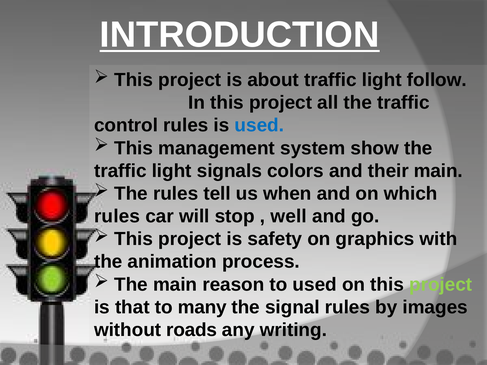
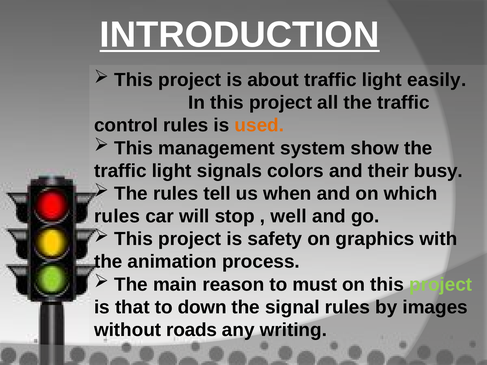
follow: follow -> easily (437, 80)
used colour: blue -> orange (259, 125)
their main: main -> busy (438, 171)
to used: used -> must (315, 285)
many: many -> down (202, 307)
